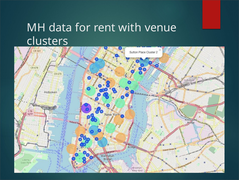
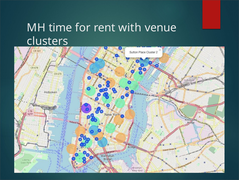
data: data -> time (60, 28)
